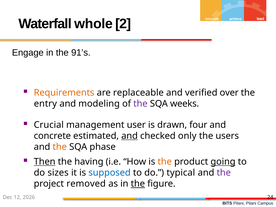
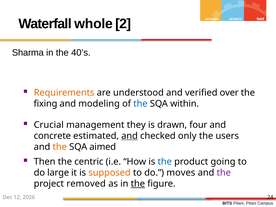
Engage: Engage -> Sharma (28, 53)
91’s: 91’s -> 40’s (81, 53)
replaceable: replaceable -> understood (138, 93)
entry: entry -> fixing (45, 104)
the colour: purple -> blue (140, 104)
weeks: weeks -> within (185, 104)
user: user -> they (136, 125)
phase: phase -> aimed (103, 147)
Then underline: present -> none (45, 162)
having: having -> centric (89, 162)
the colour: orange -> blue (165, 162)
going underline: present -> none (223, 162)
sizes: sizes -> large (58, 173)
supposed colour: blue -> orange (110, 173)
typical: typical -> moves (181, 173)
